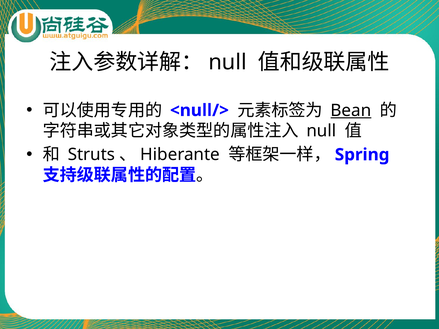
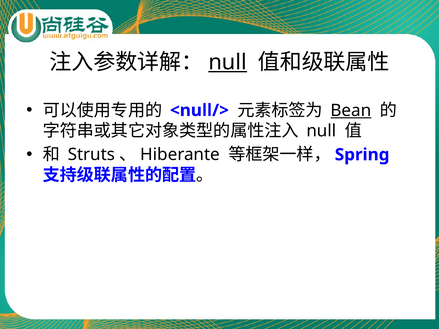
null underline: none -> present (228, 62)
